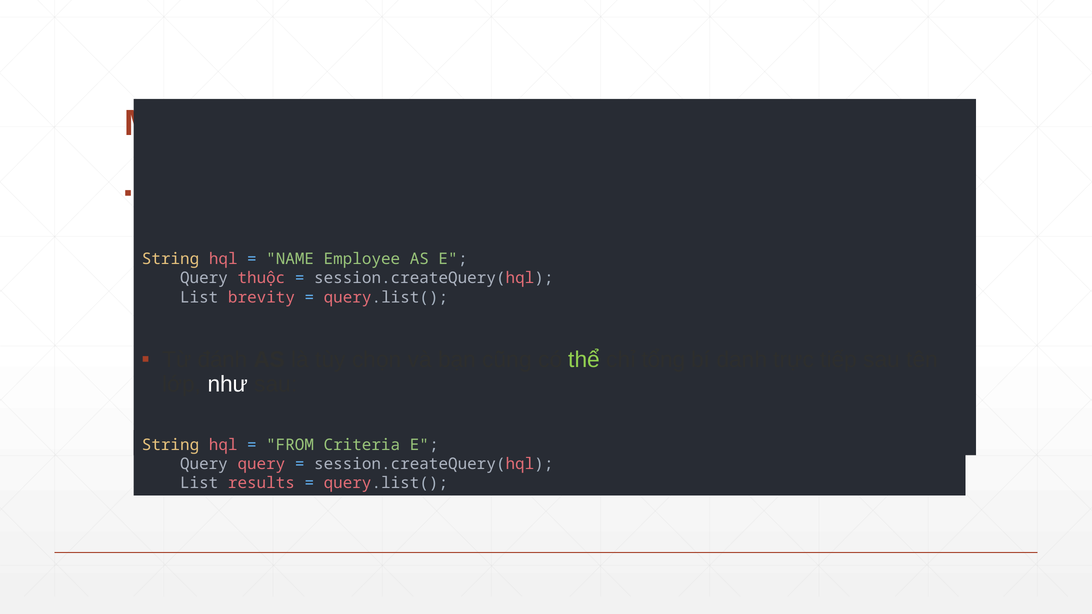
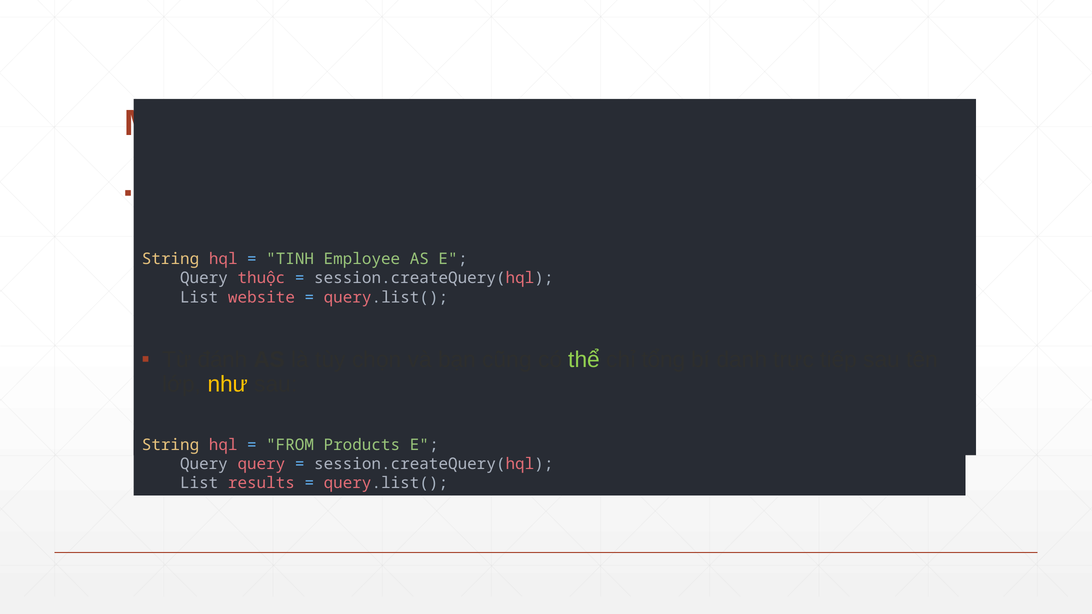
NAME: NAME -> TINH (290, 259)
brevity: brevity -> website (261, 297)
như colour: white -> yellow (228, 384)
Criteria: Criteria -> Products (362, 445)
